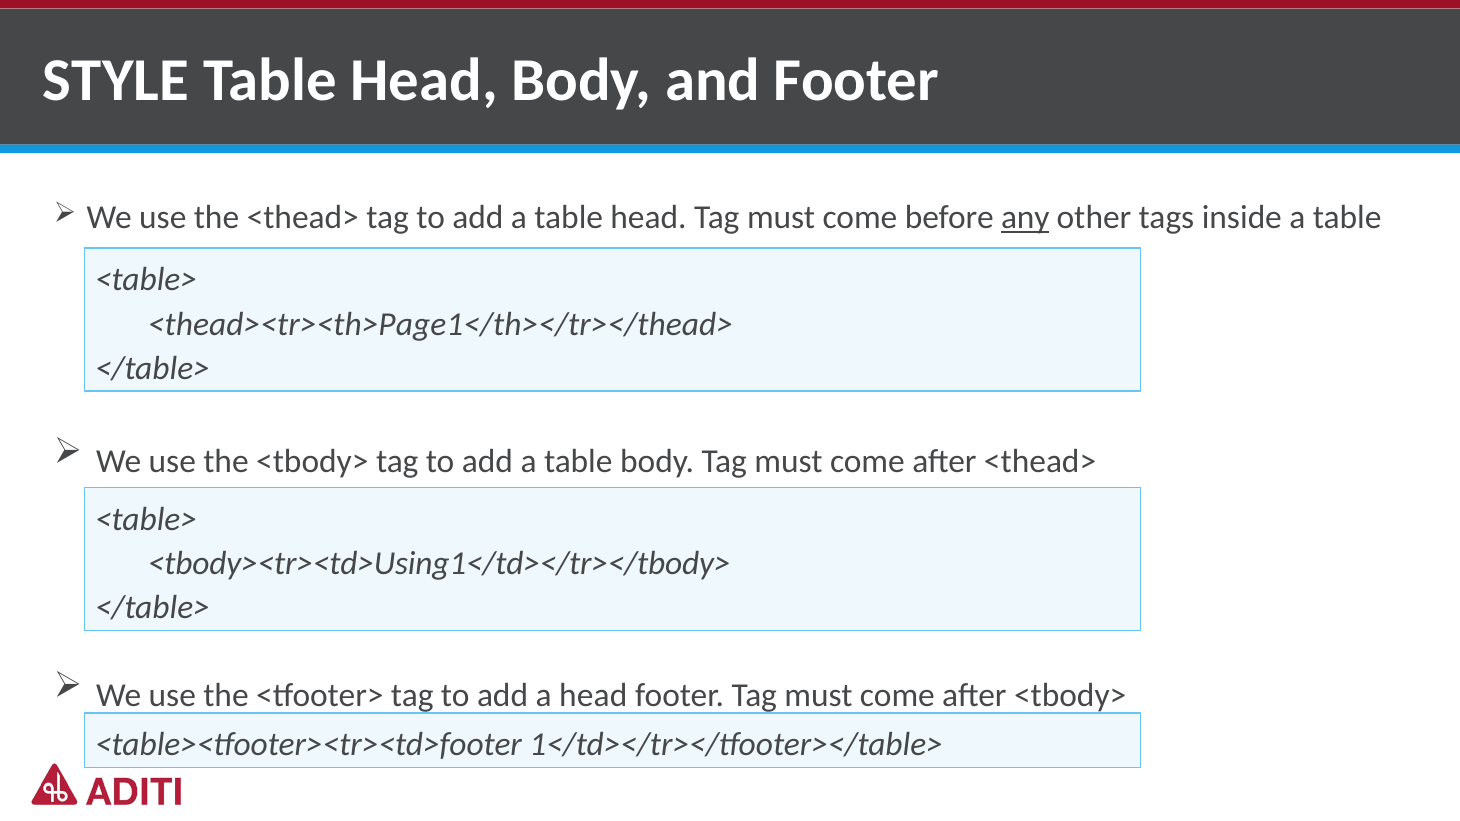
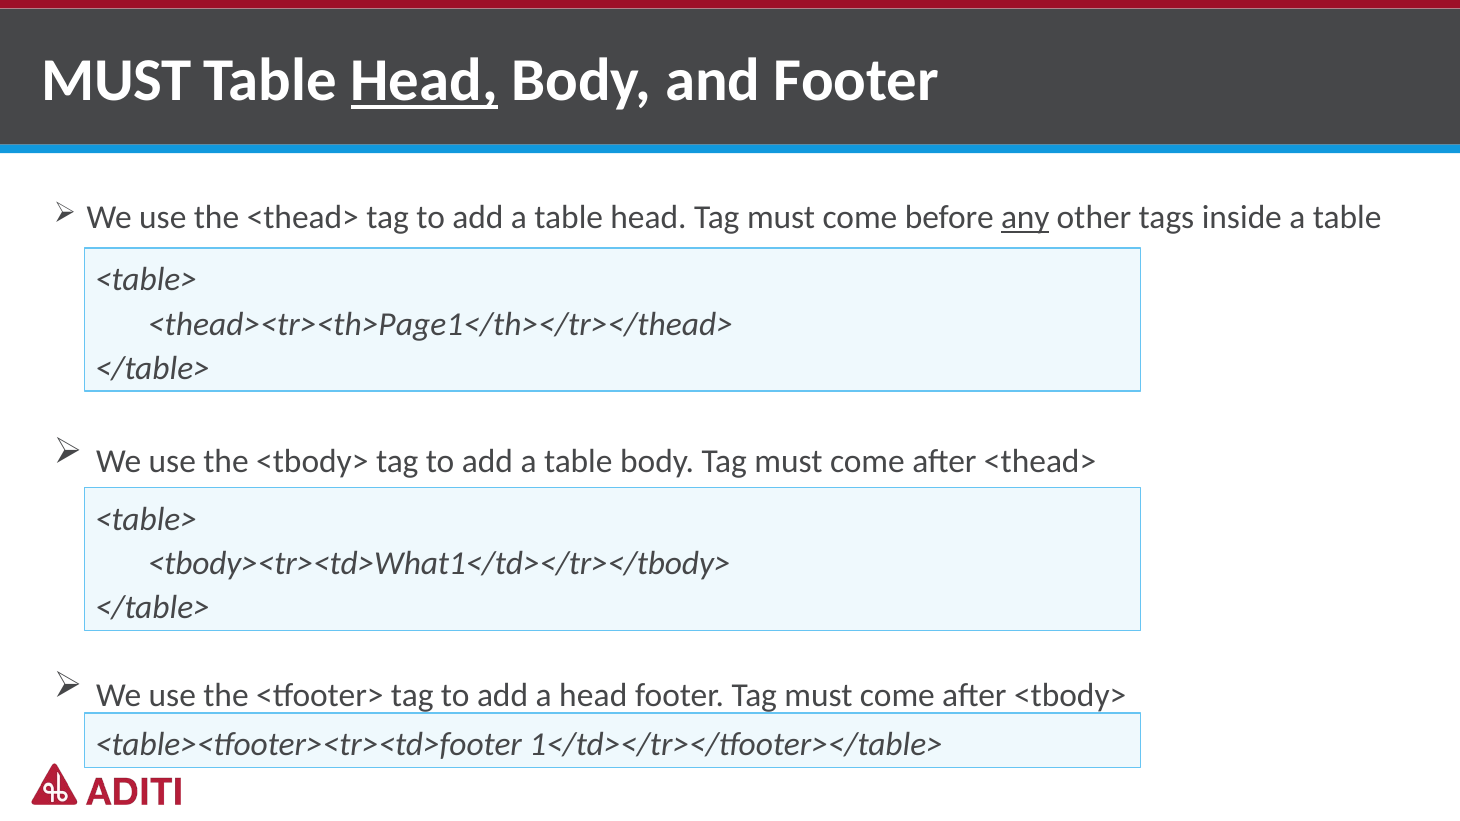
STYLE: STYLE -> MUST (117, 81)
Head underline: none -> present (424, 81)
<tbody><tr><td>Using1</td></tr></tbody>: <tbody><tr><td>Using1</td></tr></tbody> -> <tbody><tr><td>What1</td></tr></tbody> (439, 563)
